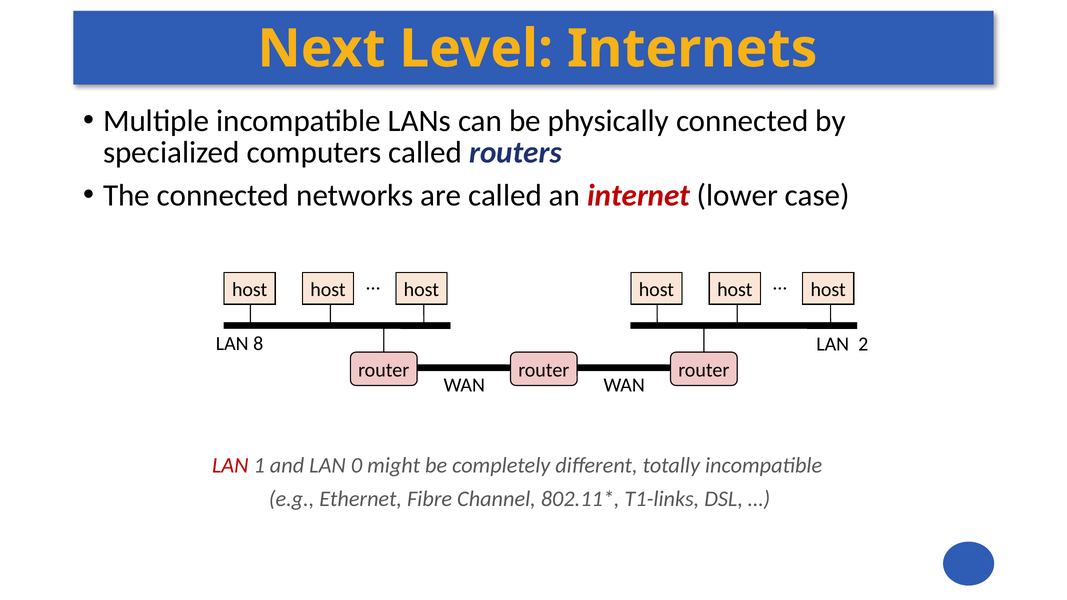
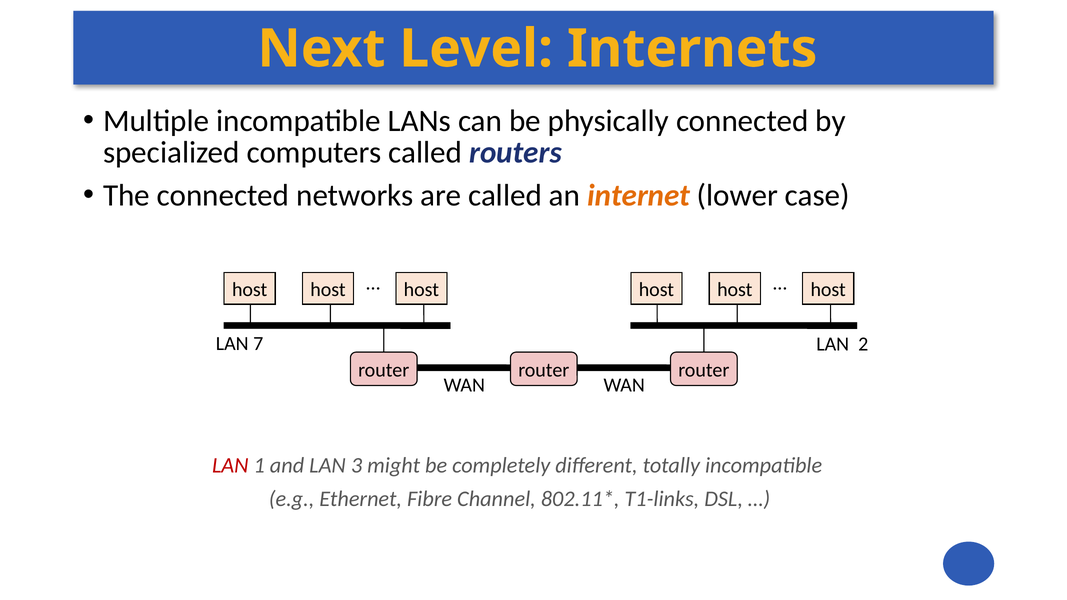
internet colour: red -> orange (639, 195)
8: 8 -> 7 (258, 344)
0: 0 -> 3 (357, 466)
